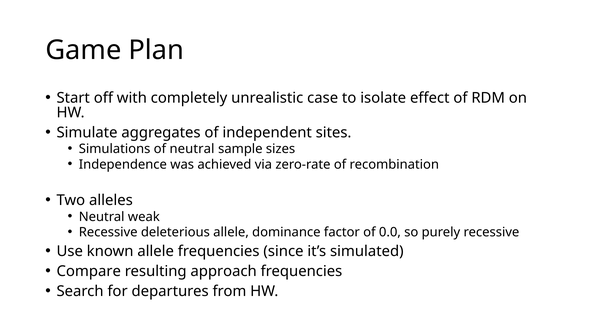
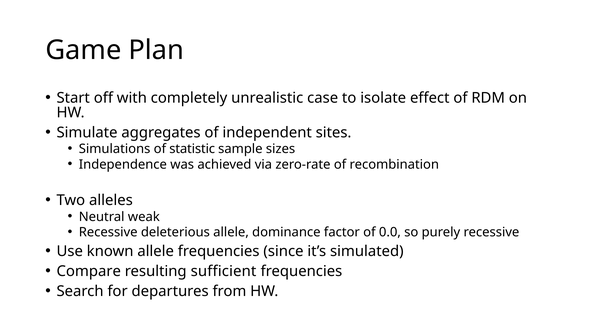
of neutral: neutral -> statistic (192, 149)
approach: approach -> sufficient (224, 271)
